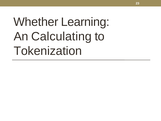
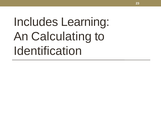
Whether: Whether -> Includes (36, 22)
Tokenization: Tokenization -> Identification (48, 51)
